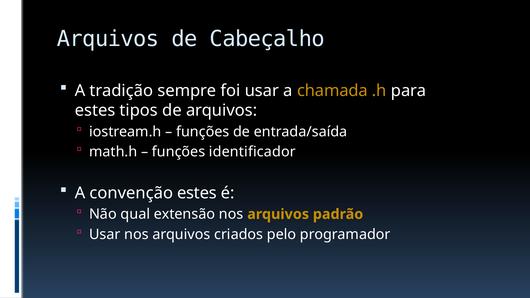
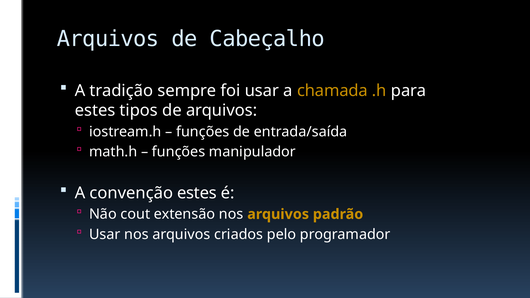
identificador: identificador -> manipulador (252, 152)
qual: qual -> cout (135, 214)
